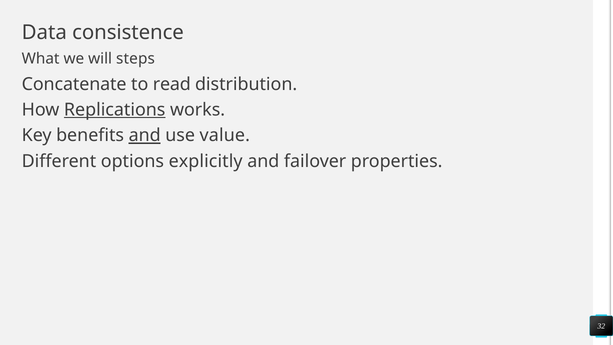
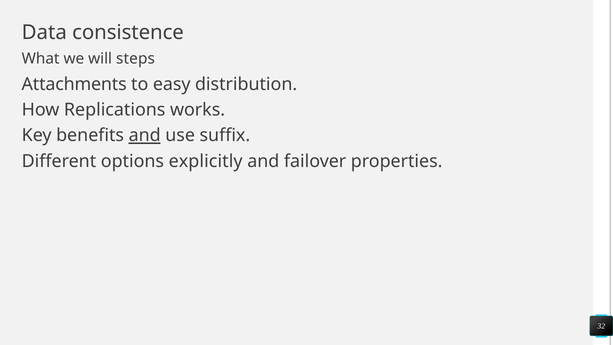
Concatenate: Concatenate -> Attachments (74, 84)
read: read -> easy (172, 84)
Replications underline: present -> none (115, 110)
value: value -> suffix (225, 135)
